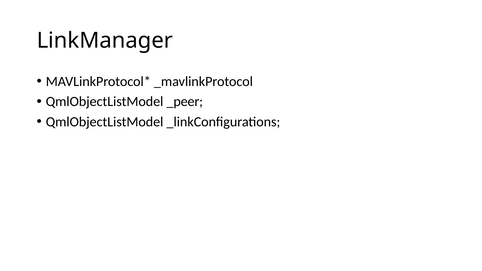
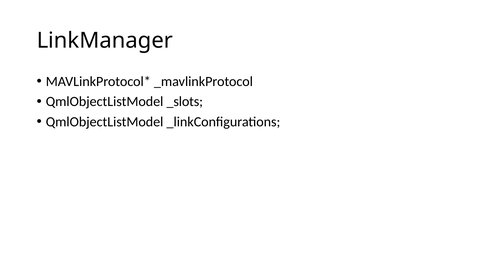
_peer: _peer -> _slots (185, 102)
